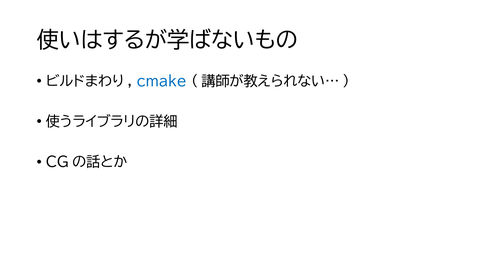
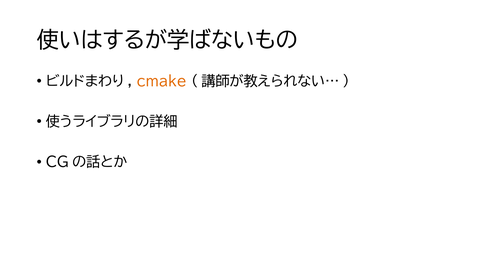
cmake colour: blue -> orange (162, 81)
